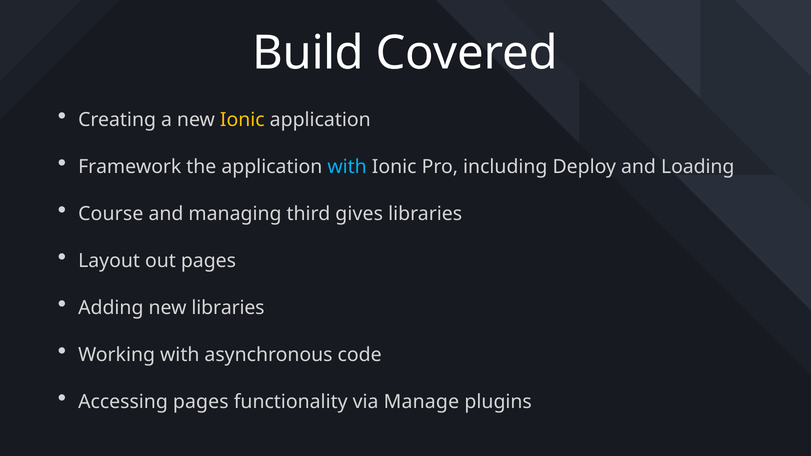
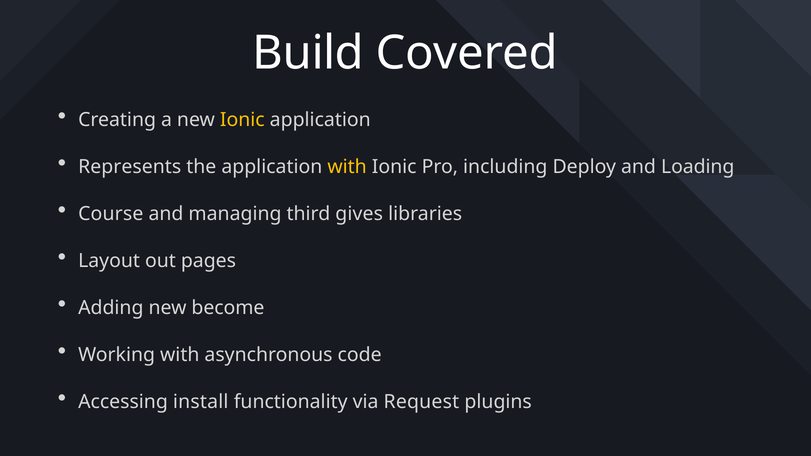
Framework: Framework -> Represents (130, 167)
with colour: light blue -> yellow (347, 167)
new libraries: libraries -> become (228, 308)
Accessing pages: pages -> install (201, 402)
Manage: Manage -> Request (421, 402)
